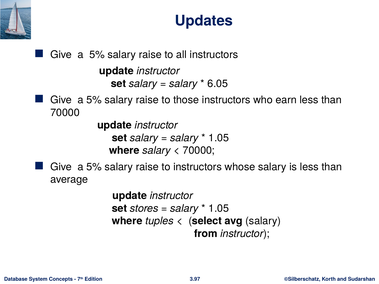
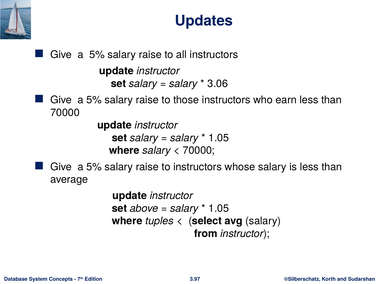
6.05: 6.05 -> 3.06 (218, 84)
stores: stores -> above (144, 209)
